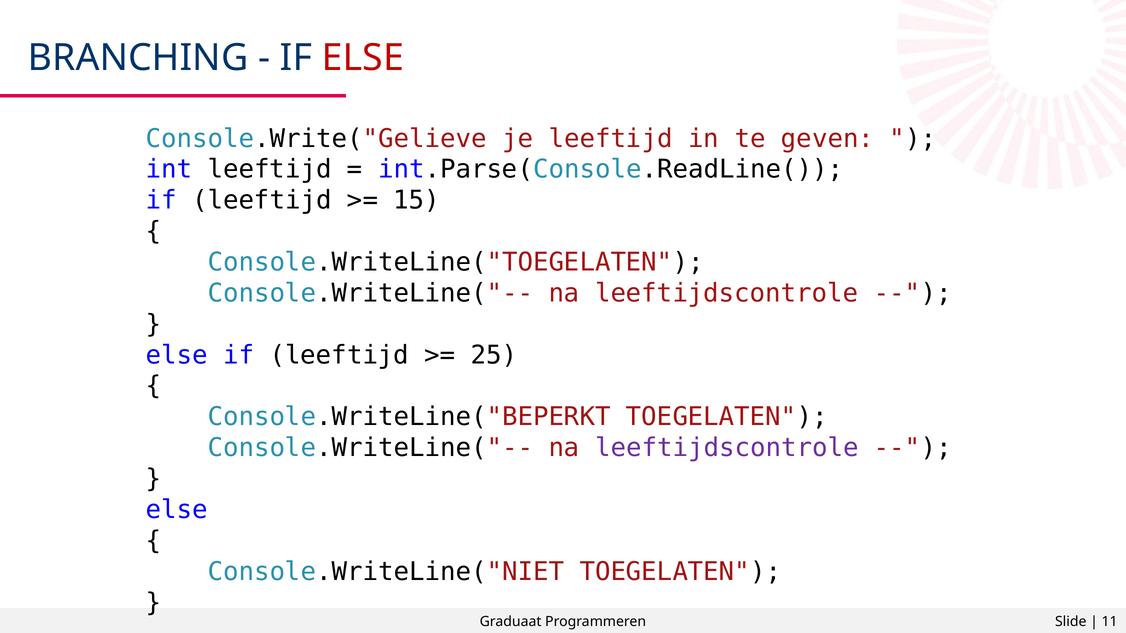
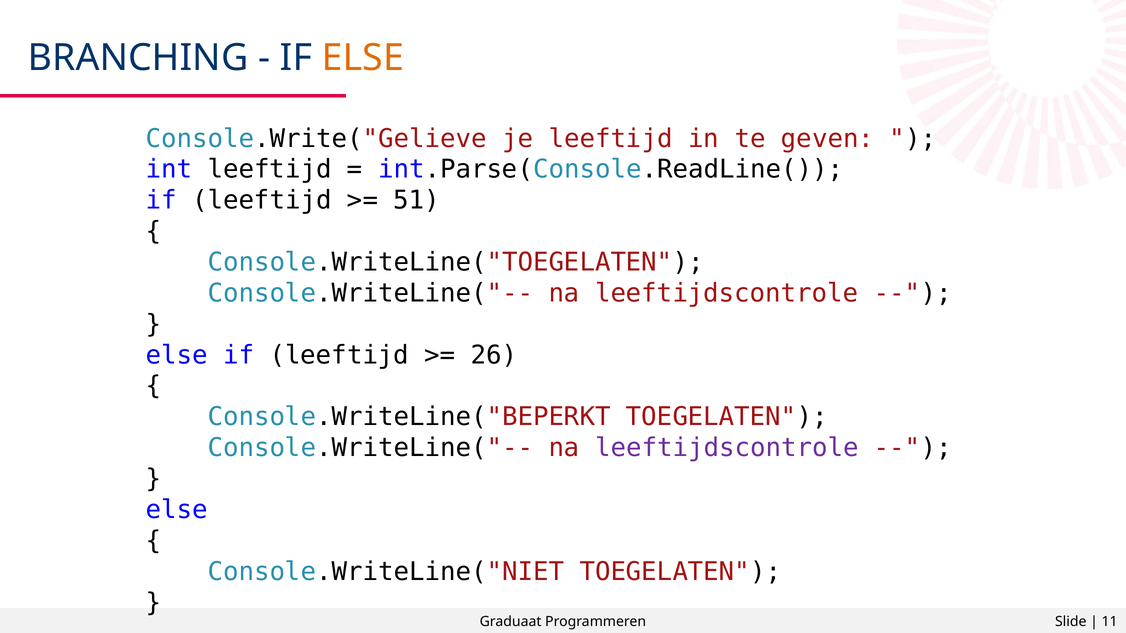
ELSE colour: red -> orange (363, 58)
15: 15 -> 51 (417, 200)
25: 25 -> 26 (494, 355)
